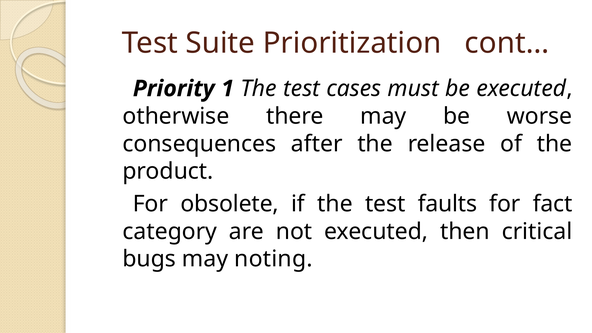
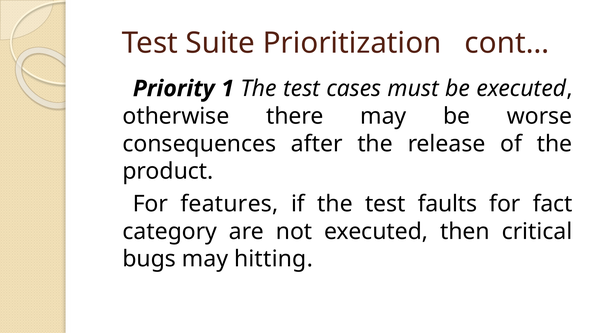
obsolete: obsolete -> features (229, 204)
noting: noting -> hitting (273, 259)
